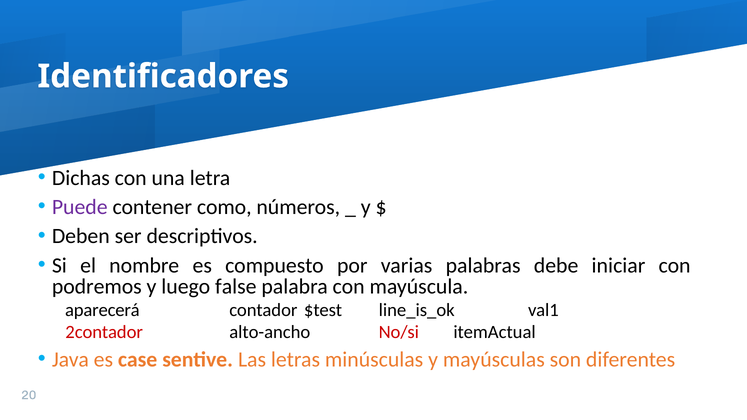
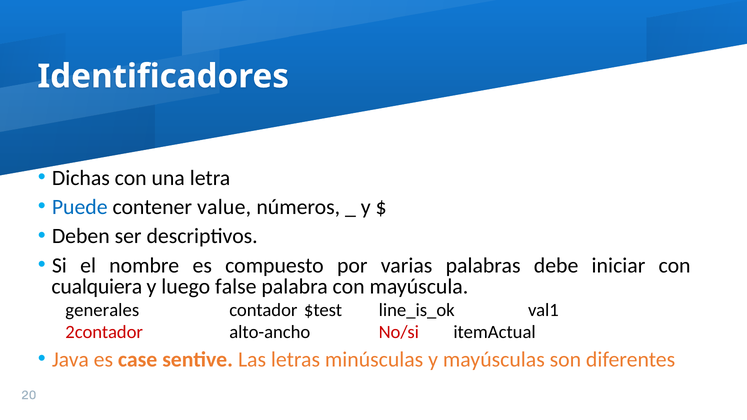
Puede colour: purple -> blue (80, 207)
como: como -> value (224, 207)
podremos: podremos -> cualquiera (97, 286)
aparecerá: aparecerá -> generales (102, 310)
